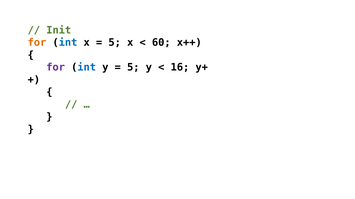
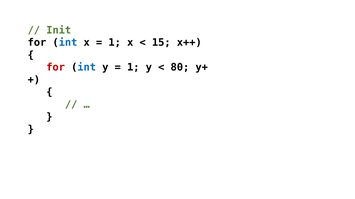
for colour: orange -> black (37, 43)
5: 5 -> 1 (115, 43)
60: 60 -> 15 (161, 43)
for colour: purple -> red (56, 67)
5: 5 -> 1 (133, 67)
16: 16 -> 80 (180, 67)
